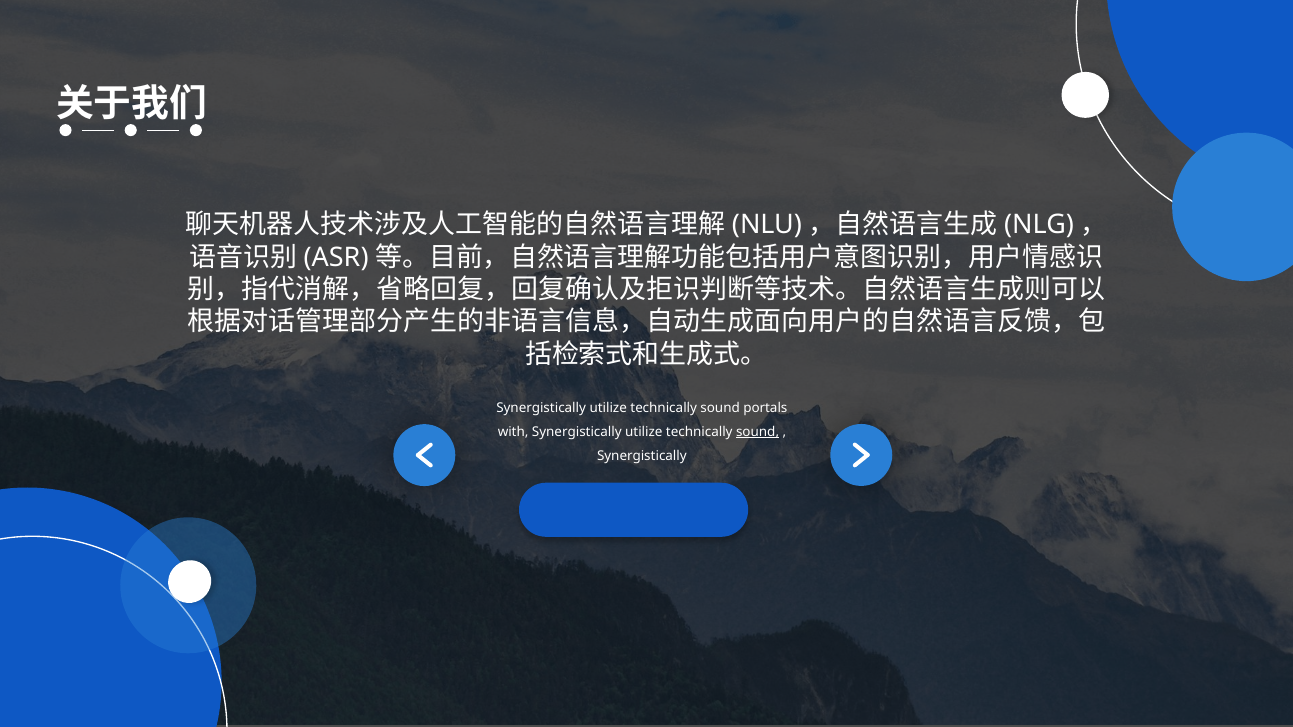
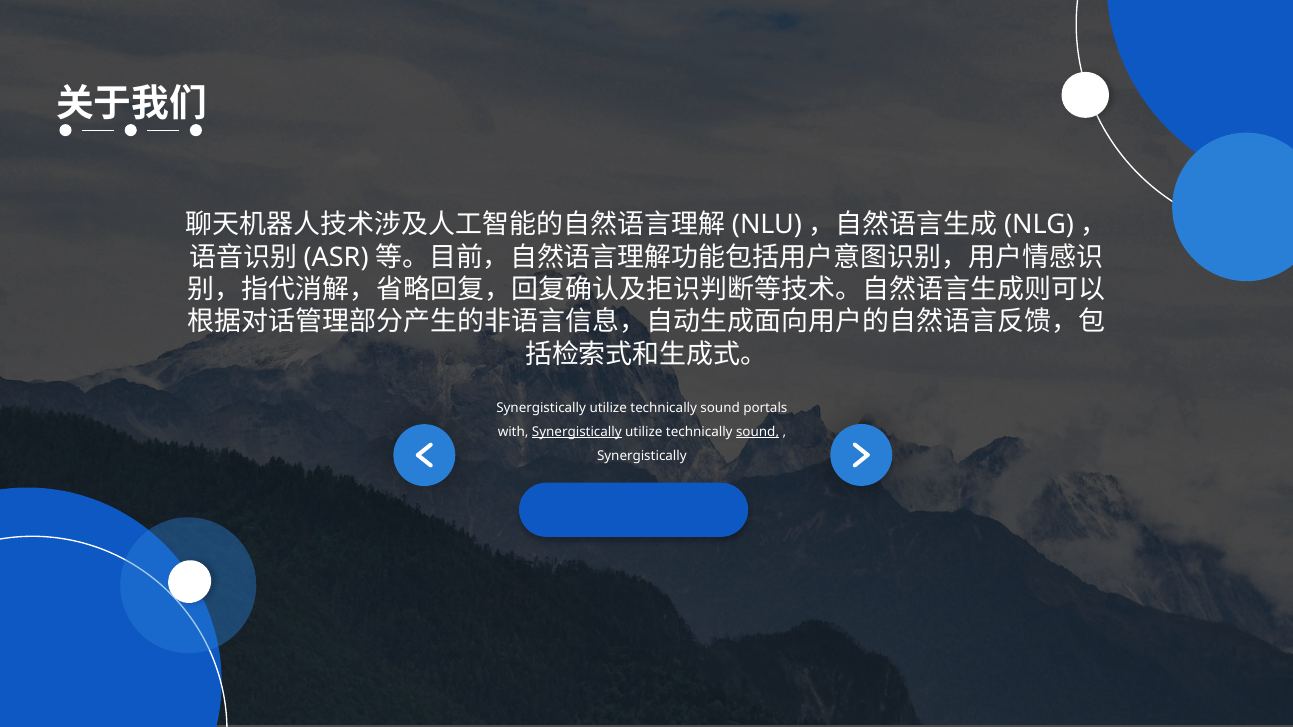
Synergistically underline: none -> present (577, 432)
